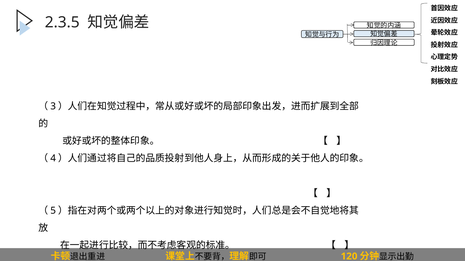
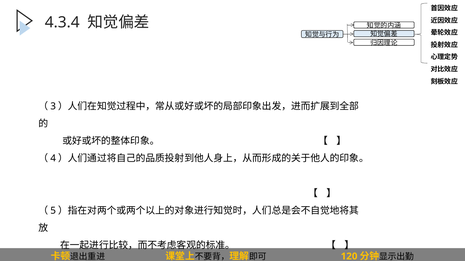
2.3.5: 2.3.5 -> 4.3.4 (62, 22)
